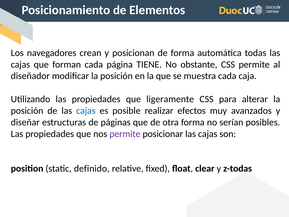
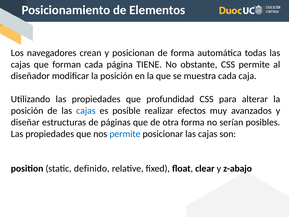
ligeramente: ligeramente -> profundidad (170, 99)
permite colour: purple -> blue (125, 134)
z-todas: z-todas -> z-abajo (238, 168)
